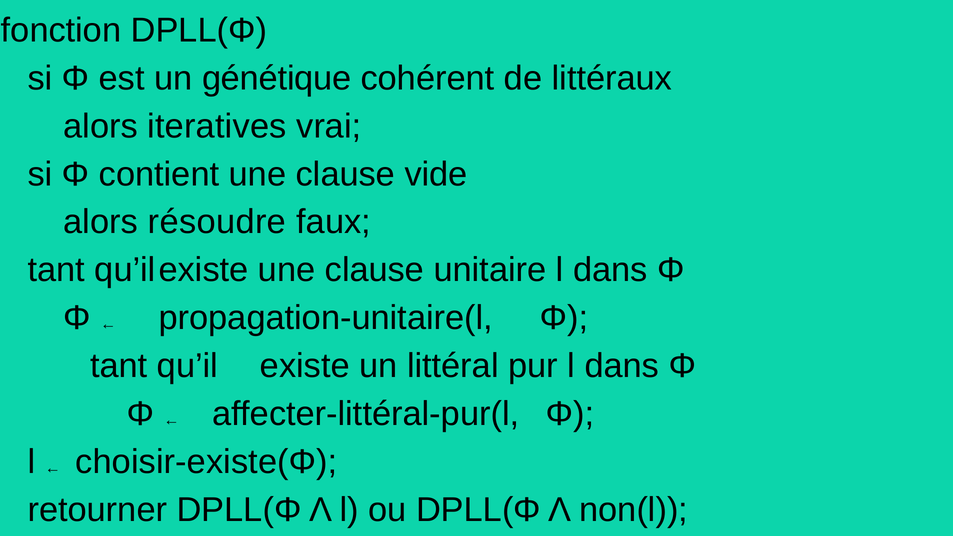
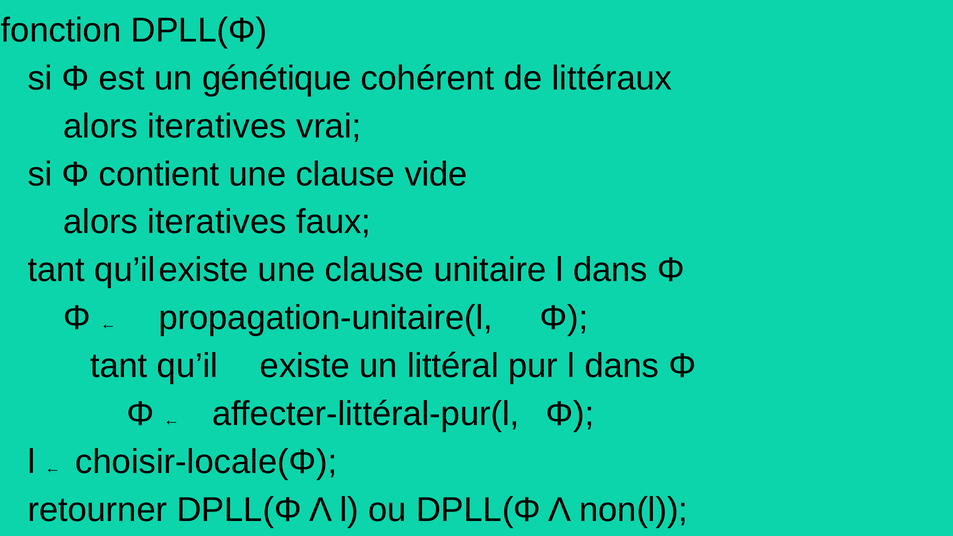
résoudre: résoudre -> iteratives (217, 222)
choisir-existe(Φ: choisir-existe(Φ -> choisir-locale(Φ (206, 462)
